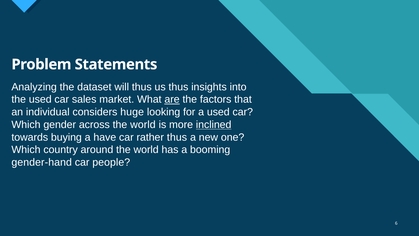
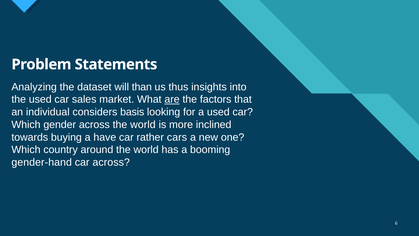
will thus: thus -> than (142, 87)
huge: huge -> basis (132, 112)
inclined underline: present -> none (214, 124)
rather thus: thus -> cars (177, 137)
car people: people -> across (111, 162)
